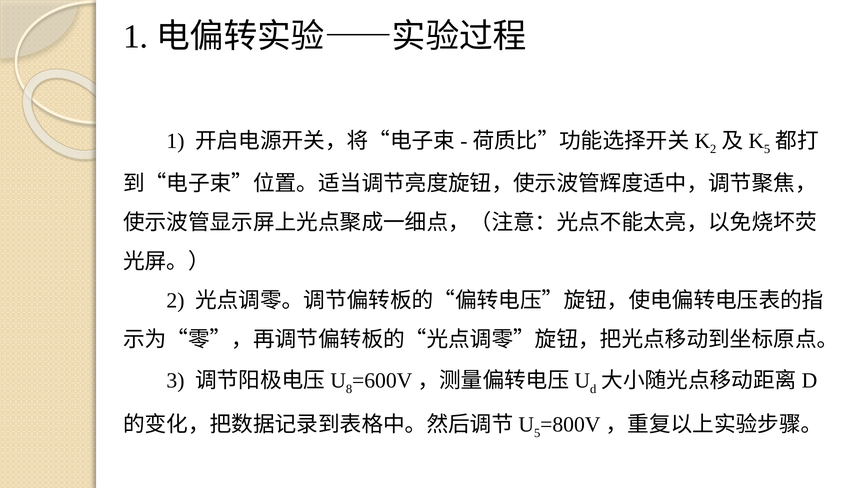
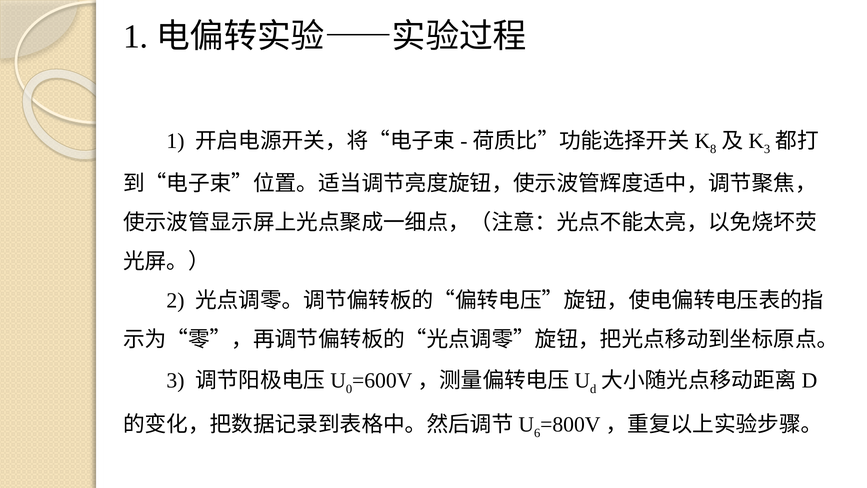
2: 2 -> 8 (713, 149)
5: 5 -> 3 (767, 149)
8: 8 -> 0 (349, 389)
5: 5 -> 6 (537, 433)
